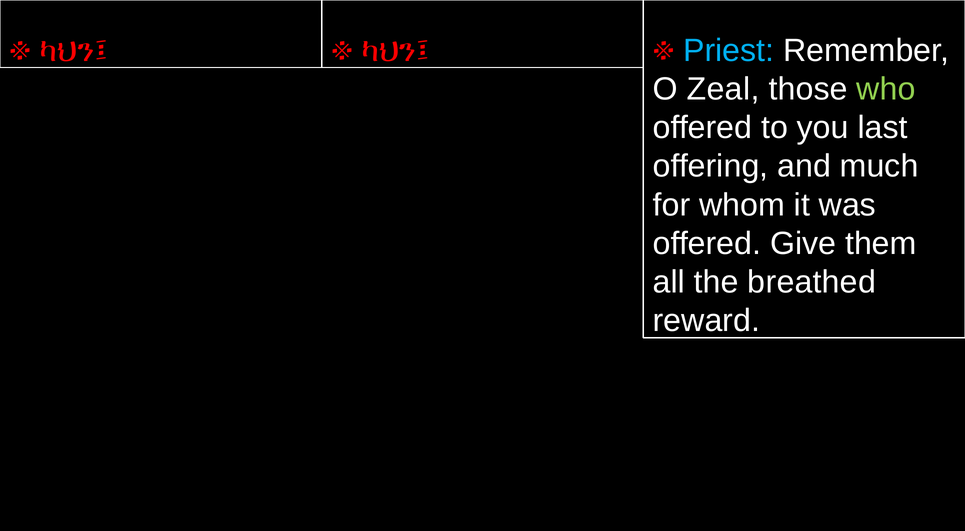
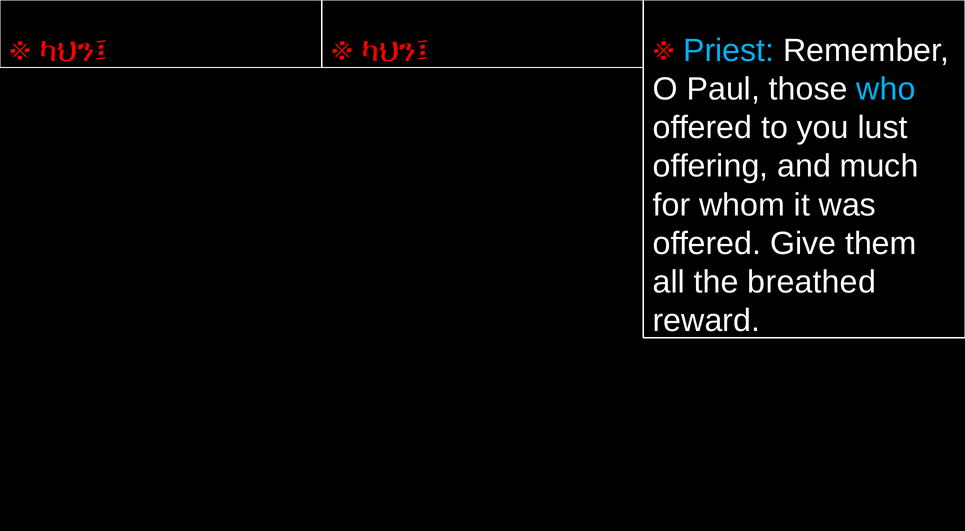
Zeal: Zeal -> Paul (723, 89)
who colour: light green -> light blue (886, 89)
last: last -> lust (883, 128)
